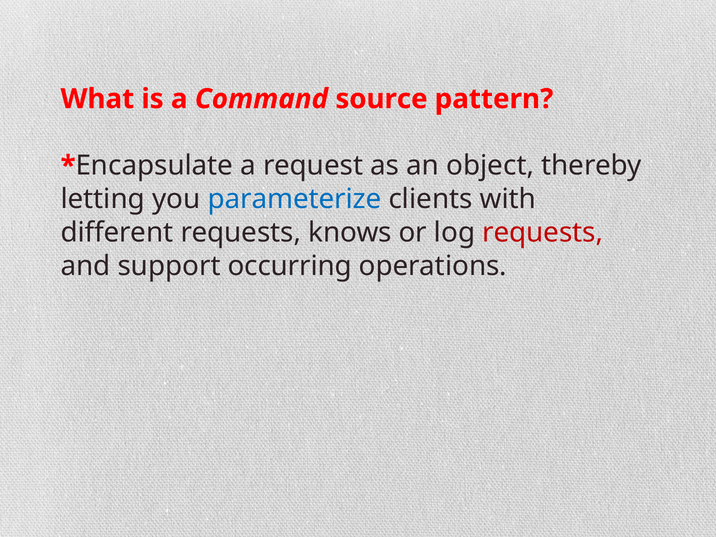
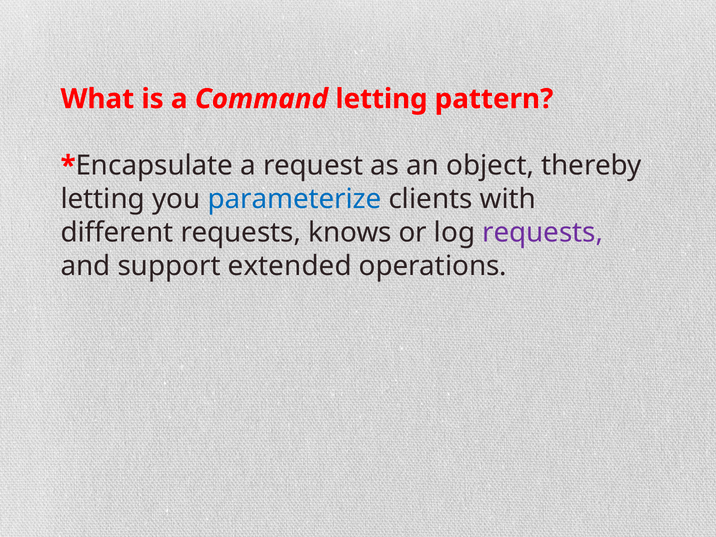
Command source: source -> letting (382, 99)
requests colour: red -> purple (543, 233)
occurring: occurring -> extended (290, 266)
